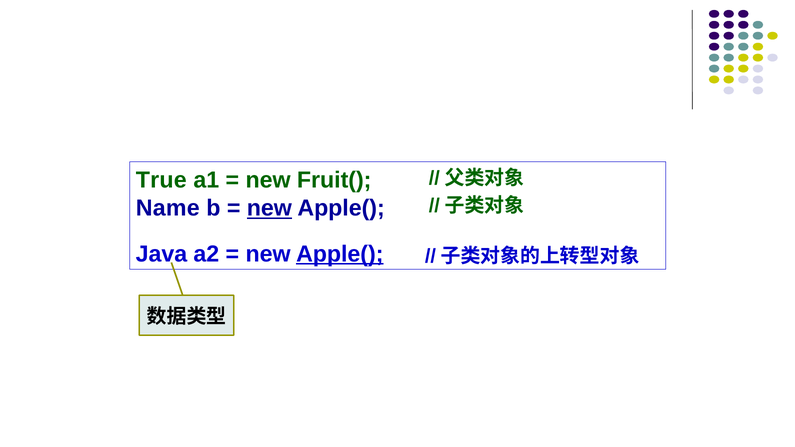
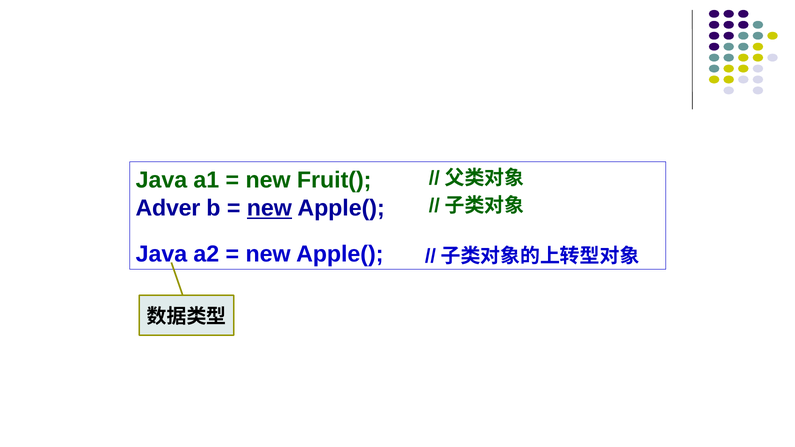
True: True -> Java (161, 180)
Name: Name -> Adver (168, 208)
Apple( underline: present -> none (340, 254)
